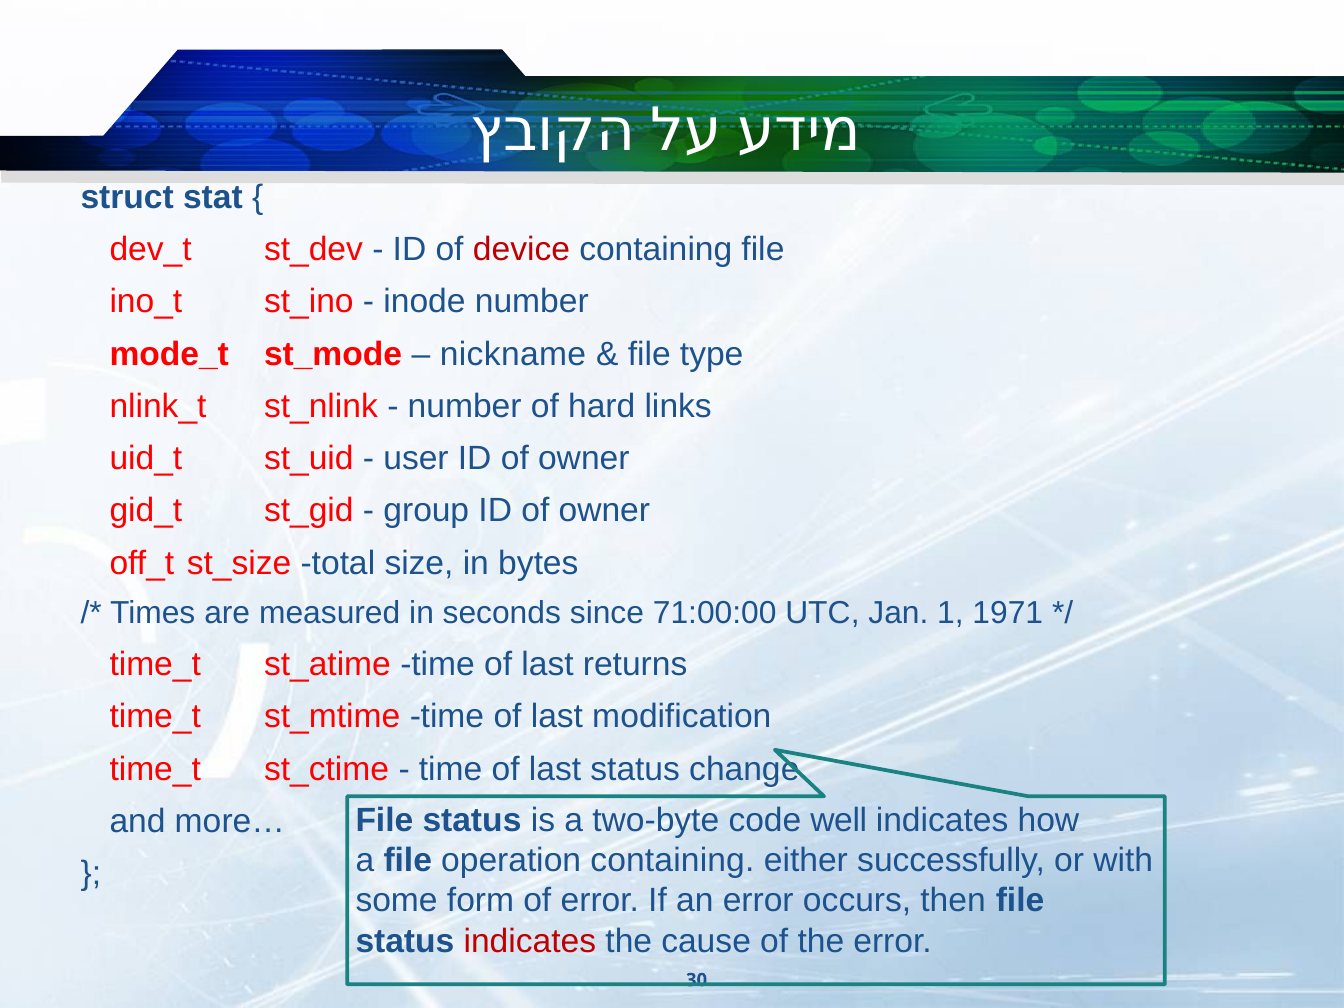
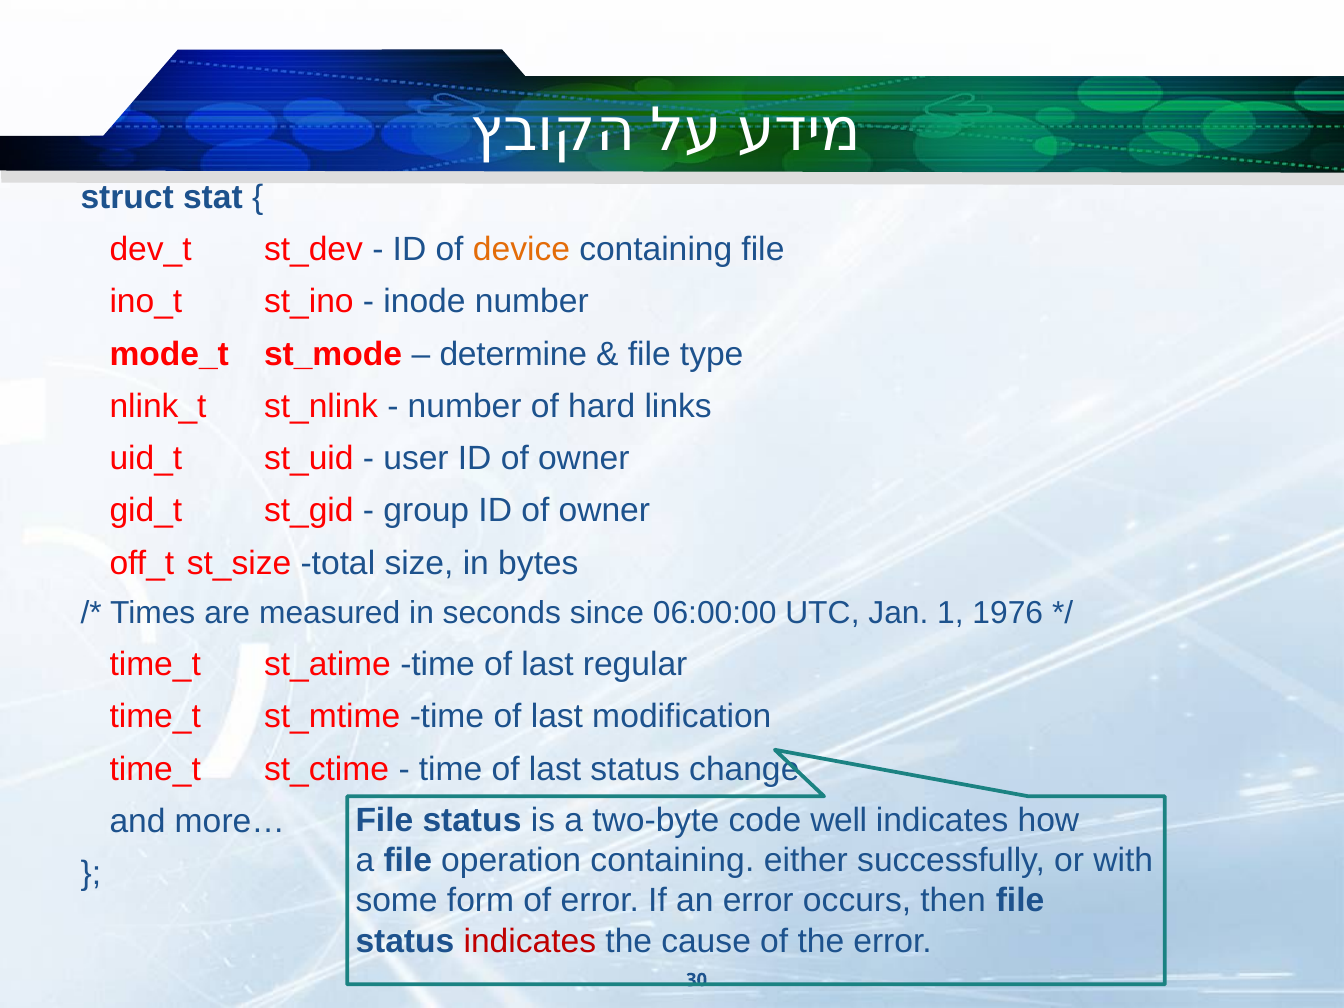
device colour: red -> orange (521, 250)
nickname: nickname -> determine (513, 354)
71:00:00: 71:00:00 -> 06:00:00 (715, 613)
1971: 1971 -> 1976 (1008, 613)
returns: returns -> regular (635, 664)
